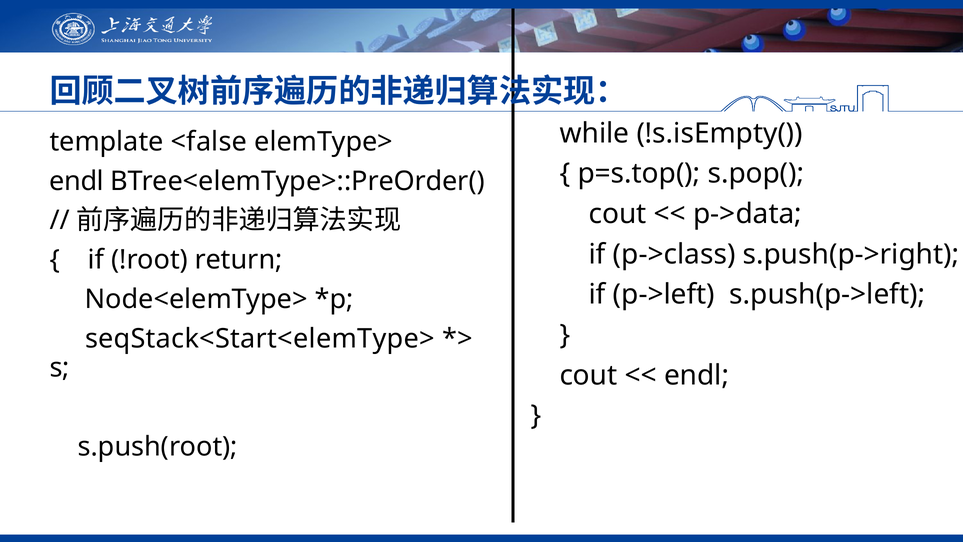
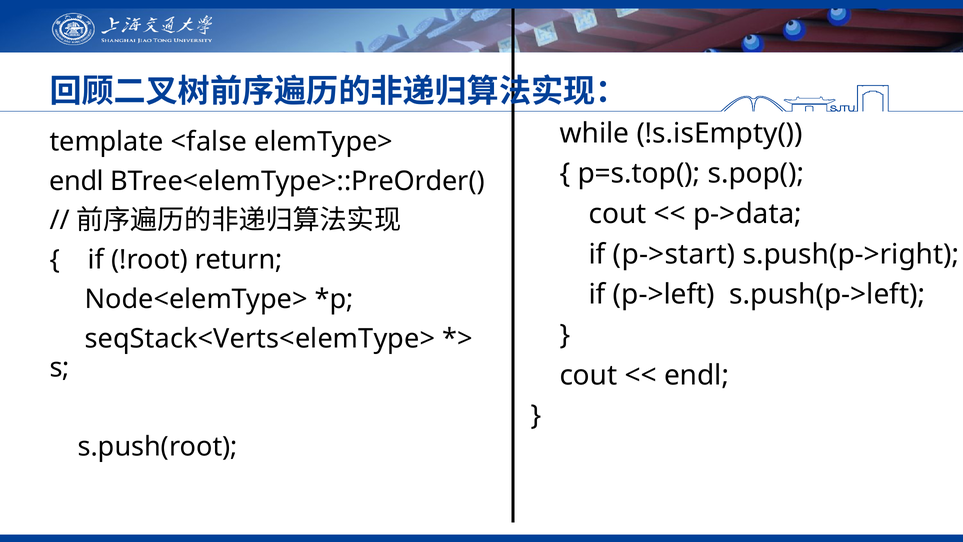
p->class: p->class -> p->start (674, 254)
seqStack<Start<elemType>: seqStack<Start<elemType> -> seqStack<Verts<elemType> (260, 338)
